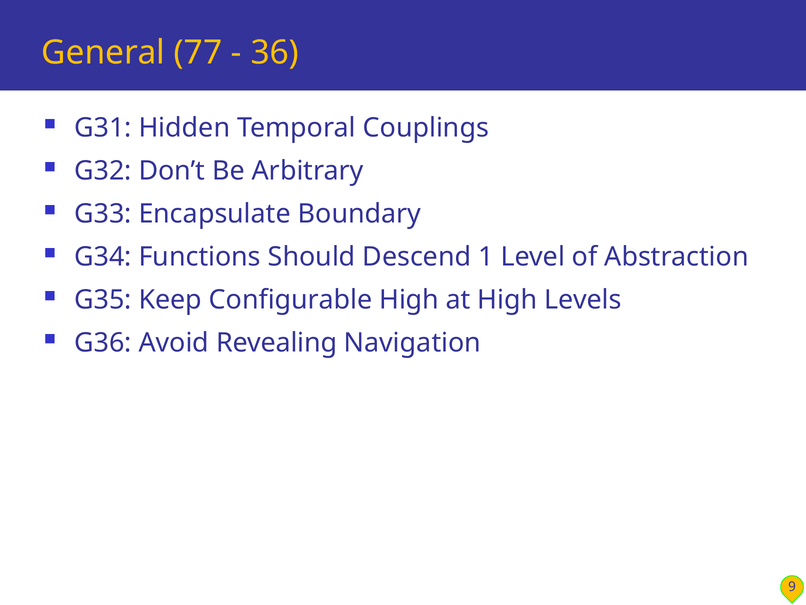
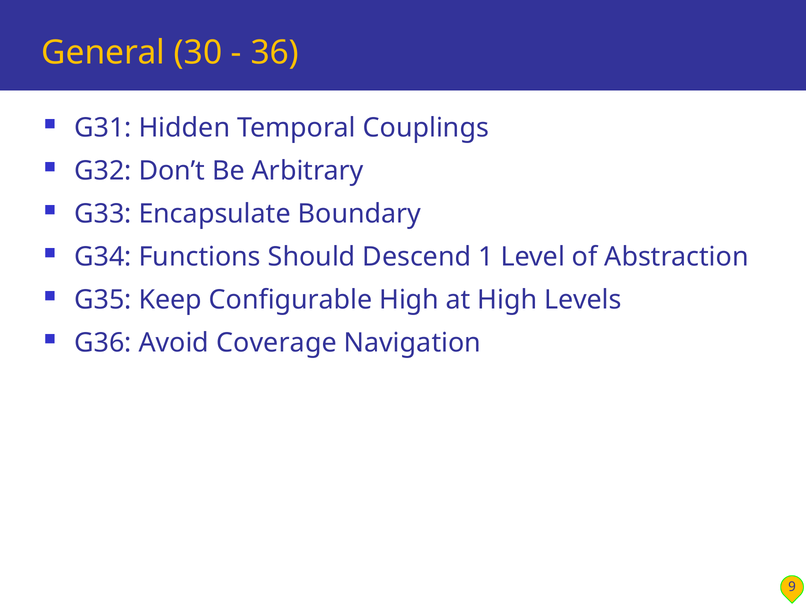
77: 77 -> 30 (198, 53)
Revealing: Revealing -> Coverage (276, 343)
